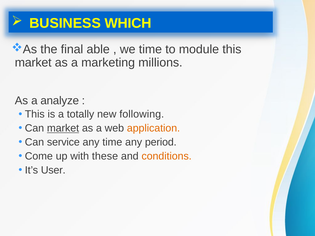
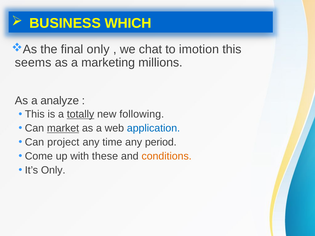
final able: able -> only (98, 49)
we time: time -> chat (150, 49)
module: module -> imotion (199, 49)
market: market -> seems (33, 63)
totally underline: none -> present (81, 114)
application colour: orange -> blue (153, 128)
service: service -> project (63, 142)
It’s User: User -> Only (53, 170)
